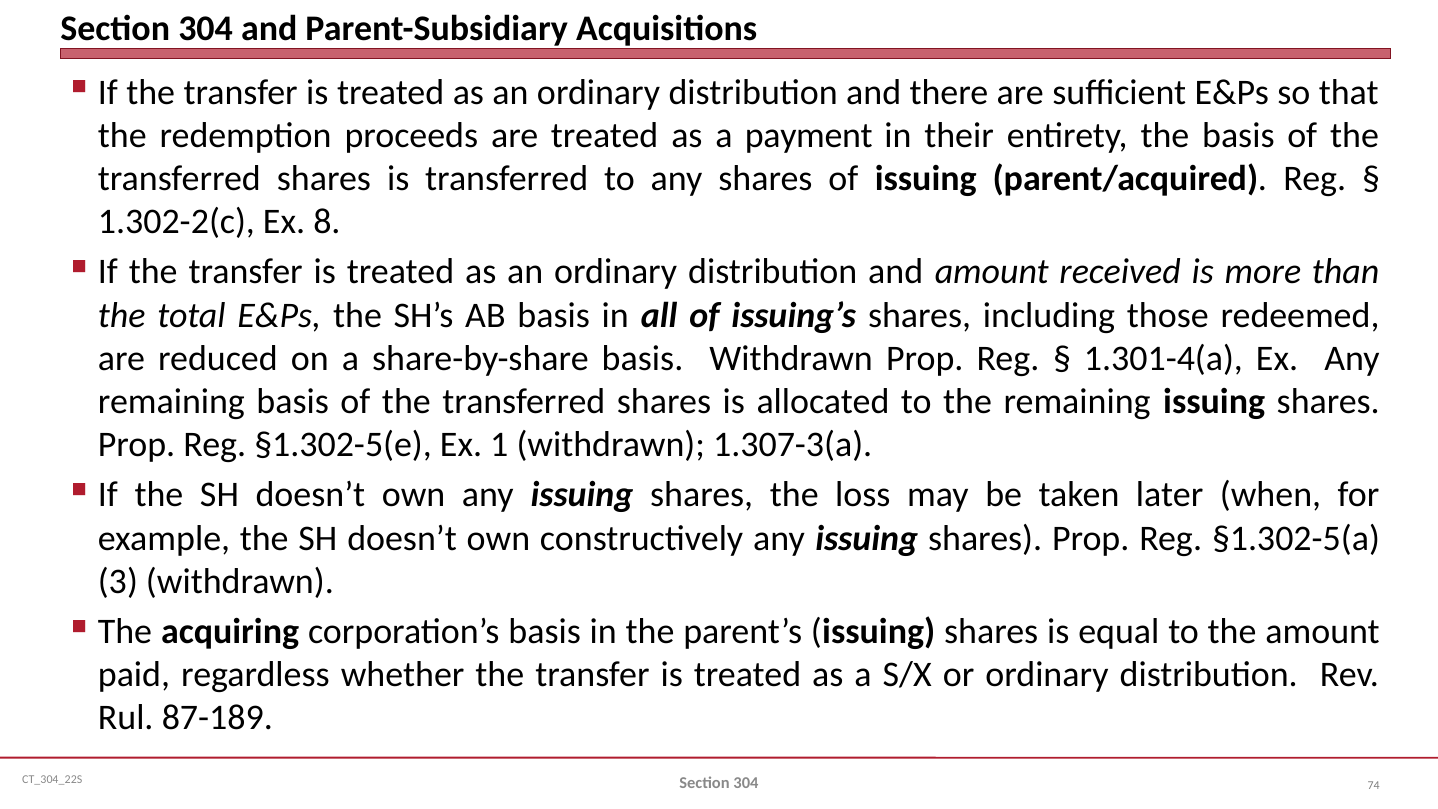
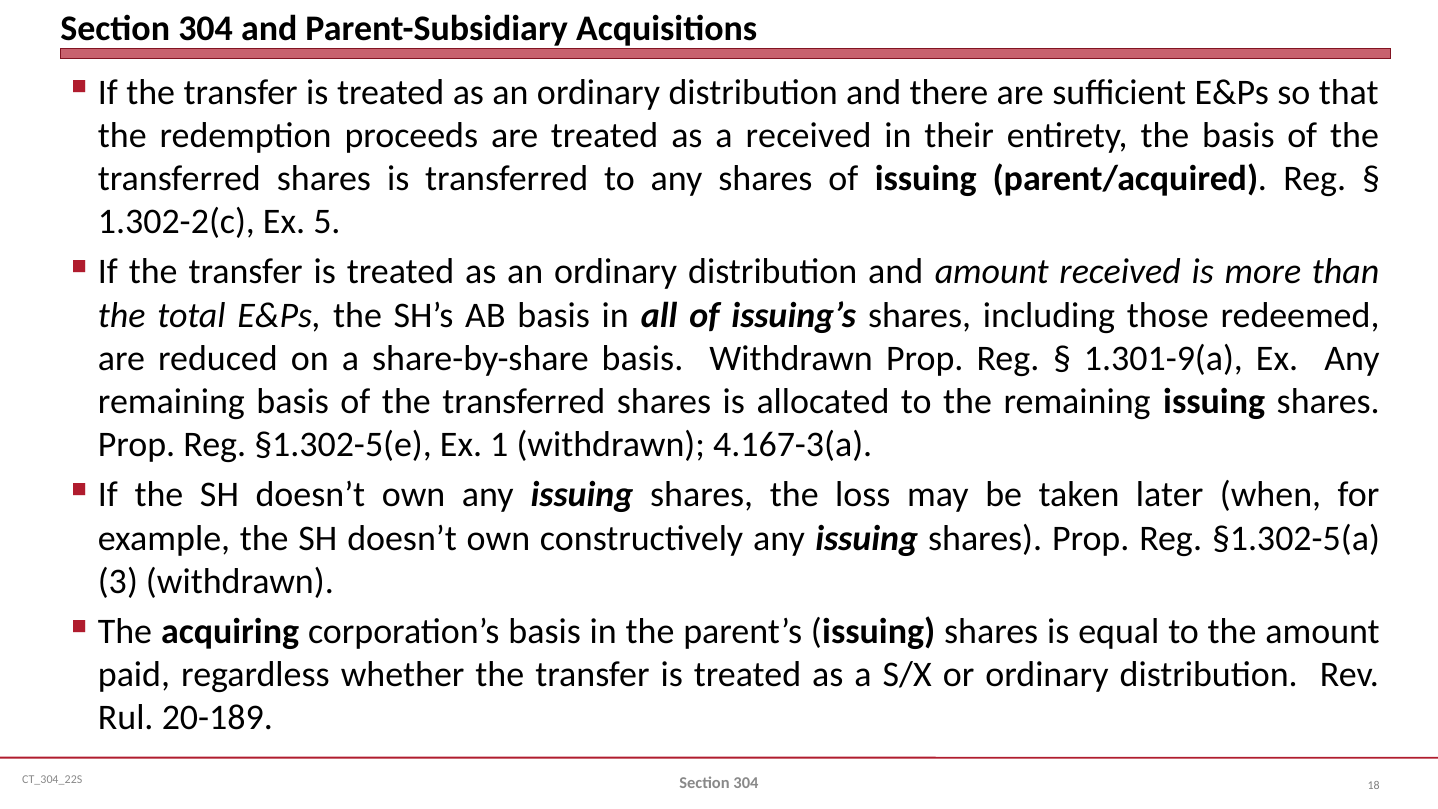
a payment: payment -> received (808, 135)
8: 8 -> 5 (327, 222)
1.301-4(a: 1.301-4(a -> 1.301-9(a (1163, 358)
1.307-3(a: 1.307-3(a -> 4.167-3(a (793, 445)
87-189: 87-189 -> 20-189 (217, 718)
74: 74 -> 18 (1374, 785)
